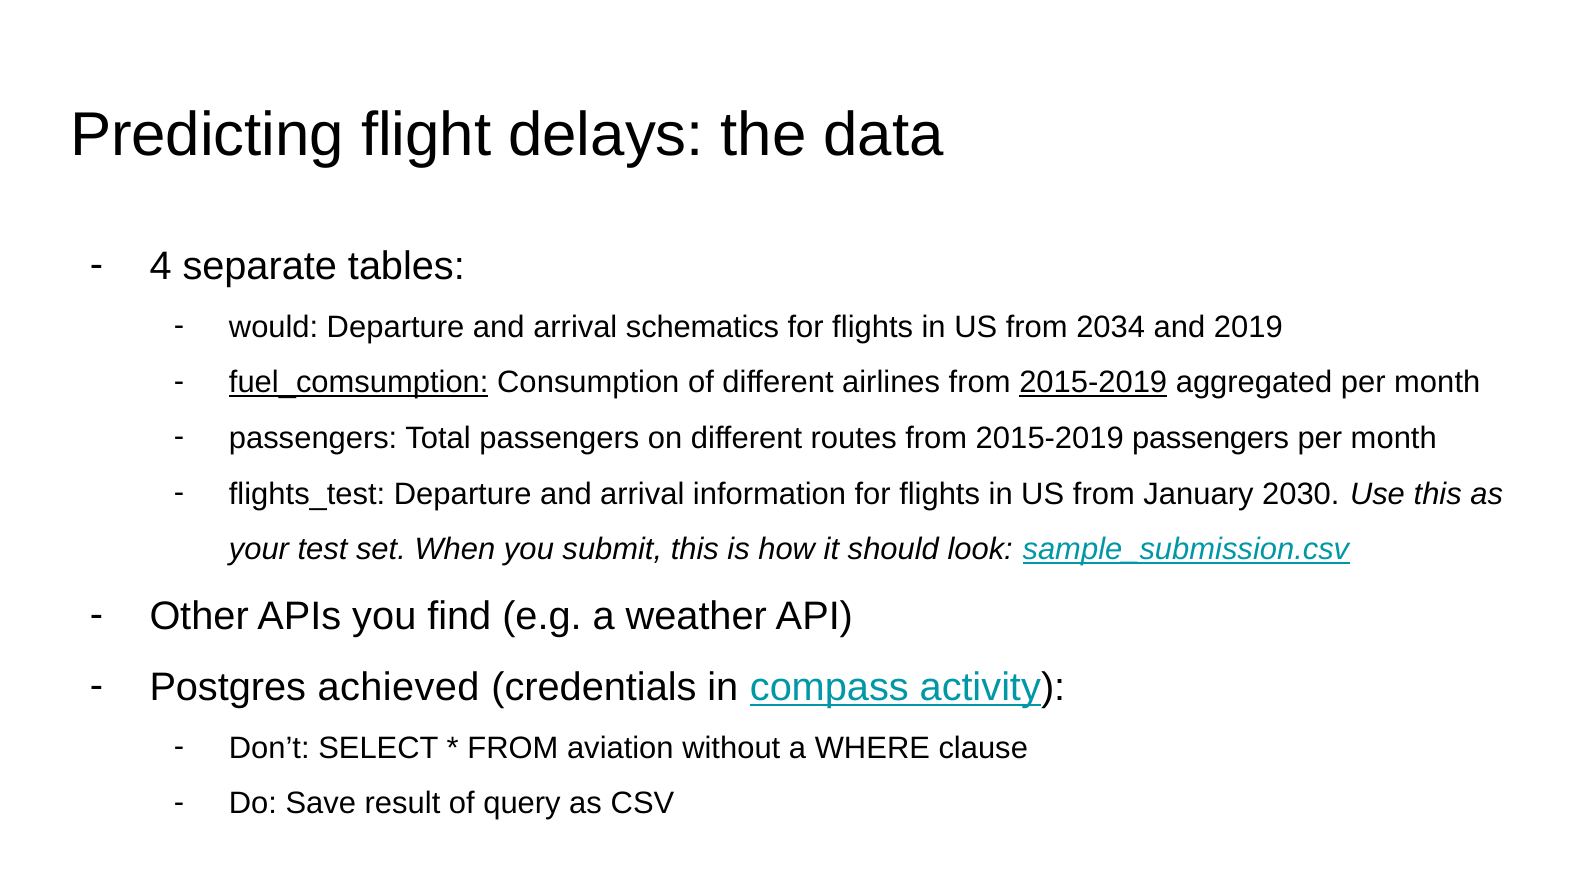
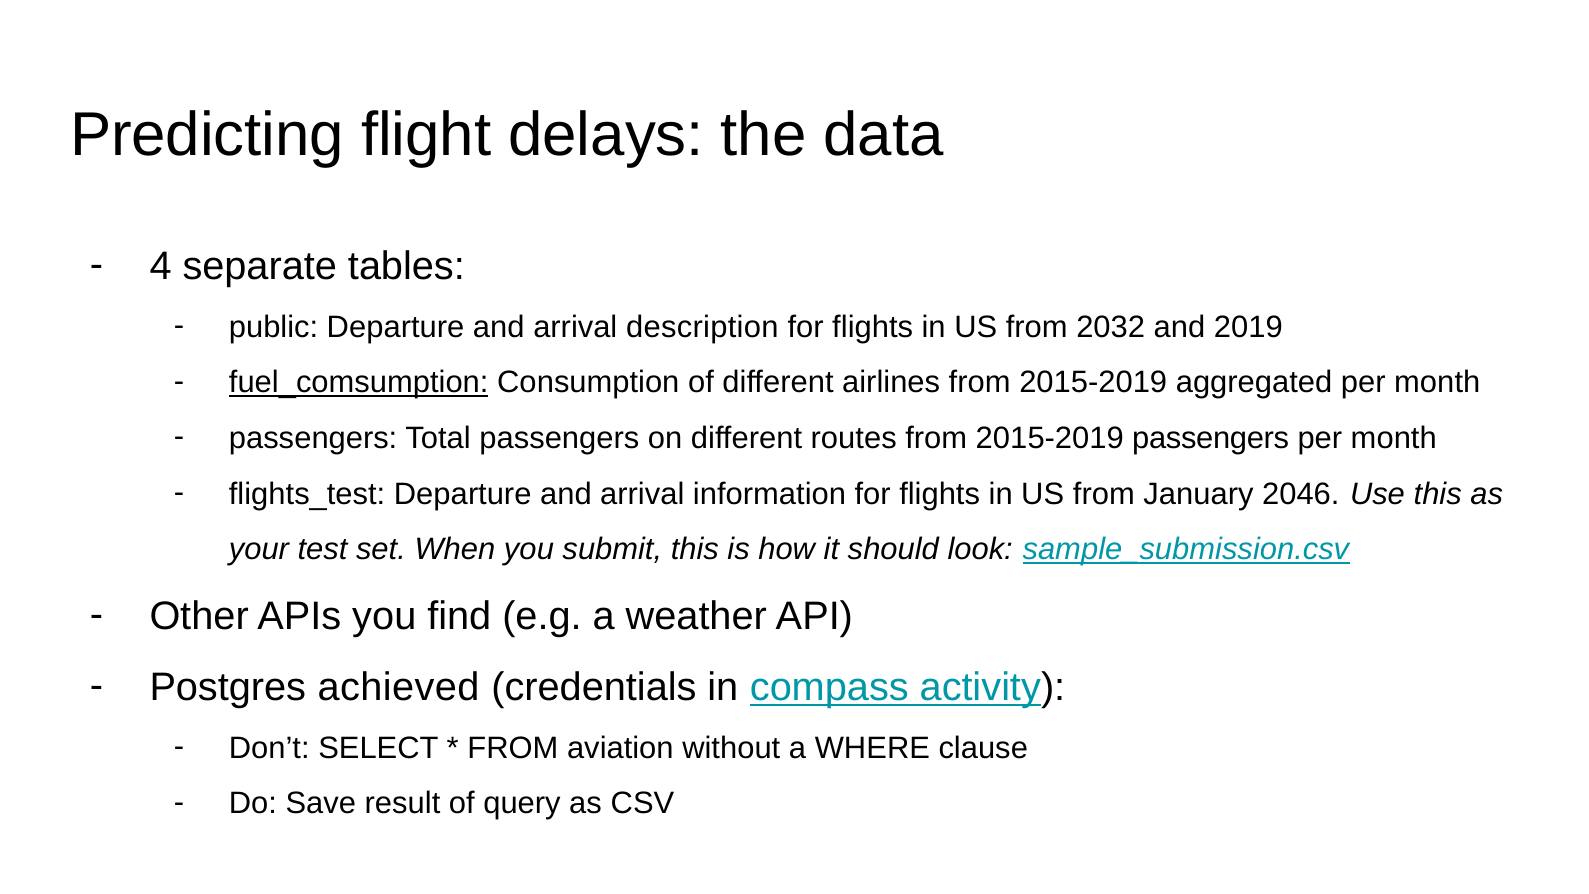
would: would -> public (274, 327)
schematics: schematics -> description (702, 327)
2034: 2034 -> 2032 (1111, 327)
2015-2019 underline: present -> none (1093, 382)
2030: 2030 -> 2046 (1301, 494)
